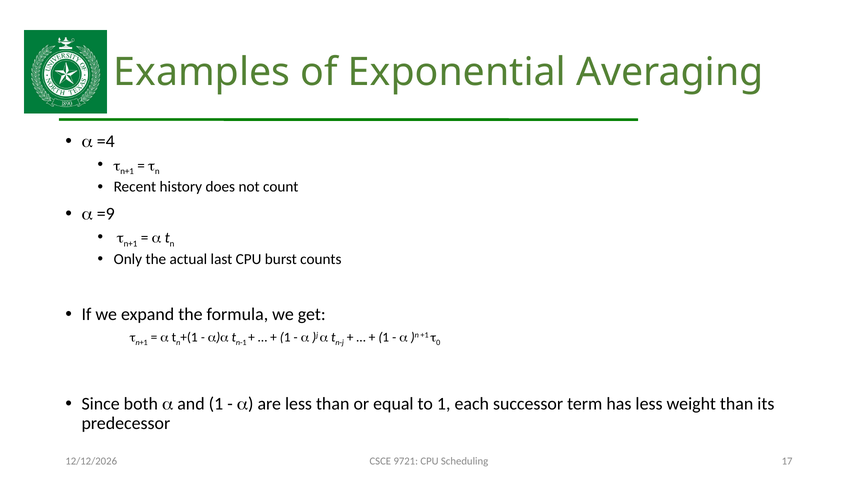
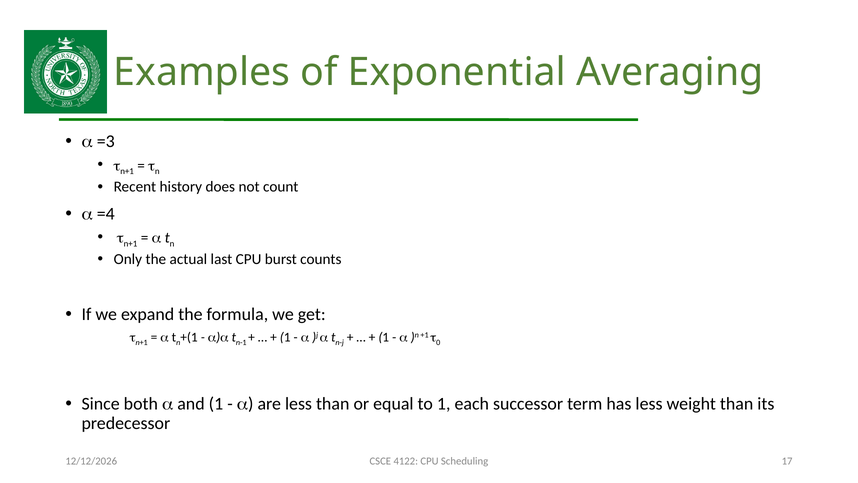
=4: =4 -> =3 (106, 141)
=9: =9 -> =4 (106, 214)
9721: 9721 -> 4122 (406, 461)
